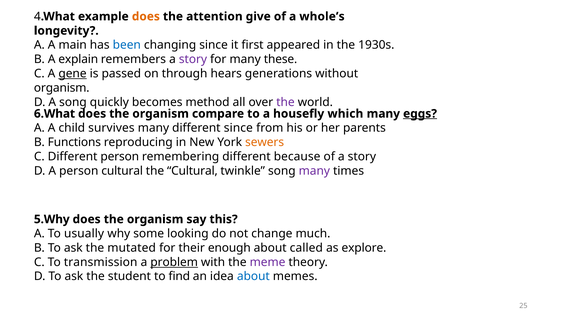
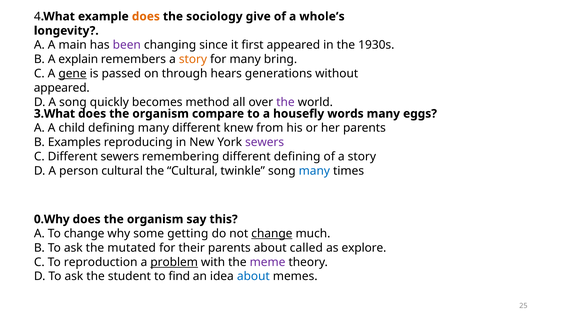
attention: attention -> sociology (214, 16)
been colour: blue -> purple (127, 45)
story colour: purple -> orange (193, 59)
these: these -> bring (280, 59)
organism: organism -> appeared (62, 88)
6.What: 6.What -> 3.What (55, 114)
which: which -> words (345, 114)
eggs underline: present -> none (420, 114)
child survives: survives -> defining (111, 128)
different since: since -> knew (238, 128)
Functions: Functions -> Examples (74, 142)
sewers colour: orange -> purple (265, 142)
Different person: person -> sewers (120, 157)
different because: because -> defining (297, 157)
many colour: purple -> blue (314, 171)
5.Why: 5.Why -> 0.Why (52, 219)
To usually: usually -> change (84, 234)
looking: looking -> getting (188, 234)
change underline: none -> present (272, 234)
their enough: enough -> parents (229, 248)
transmission: transmission -> reproduction (101, 262)
